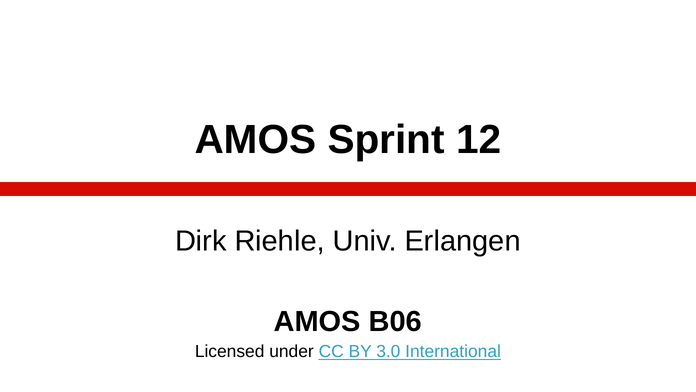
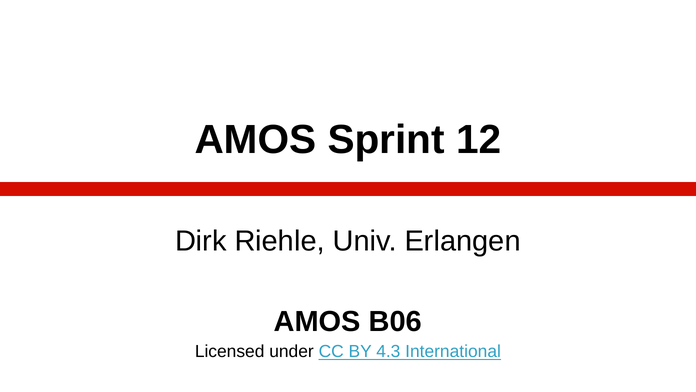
3.0: 3.0 -> 4.3 (388, 351)
